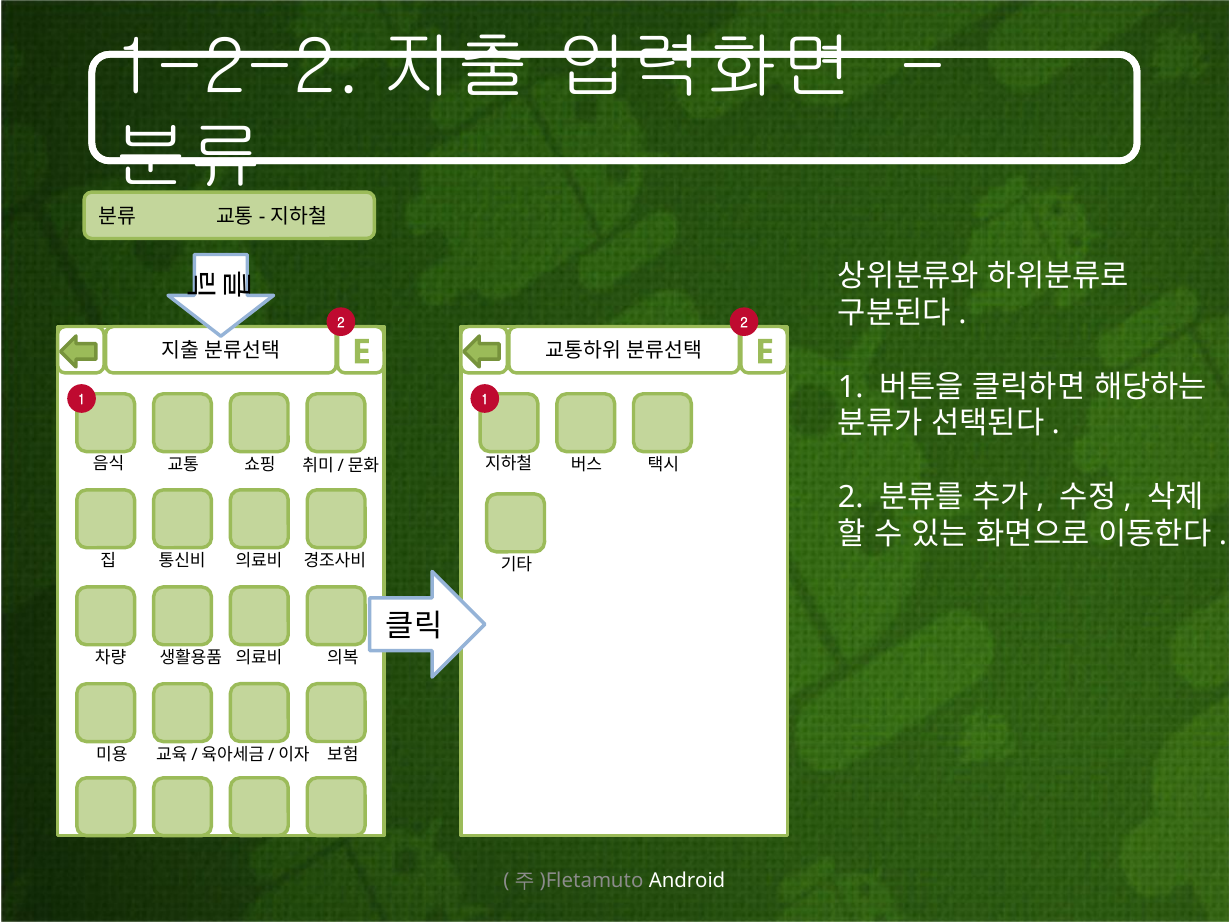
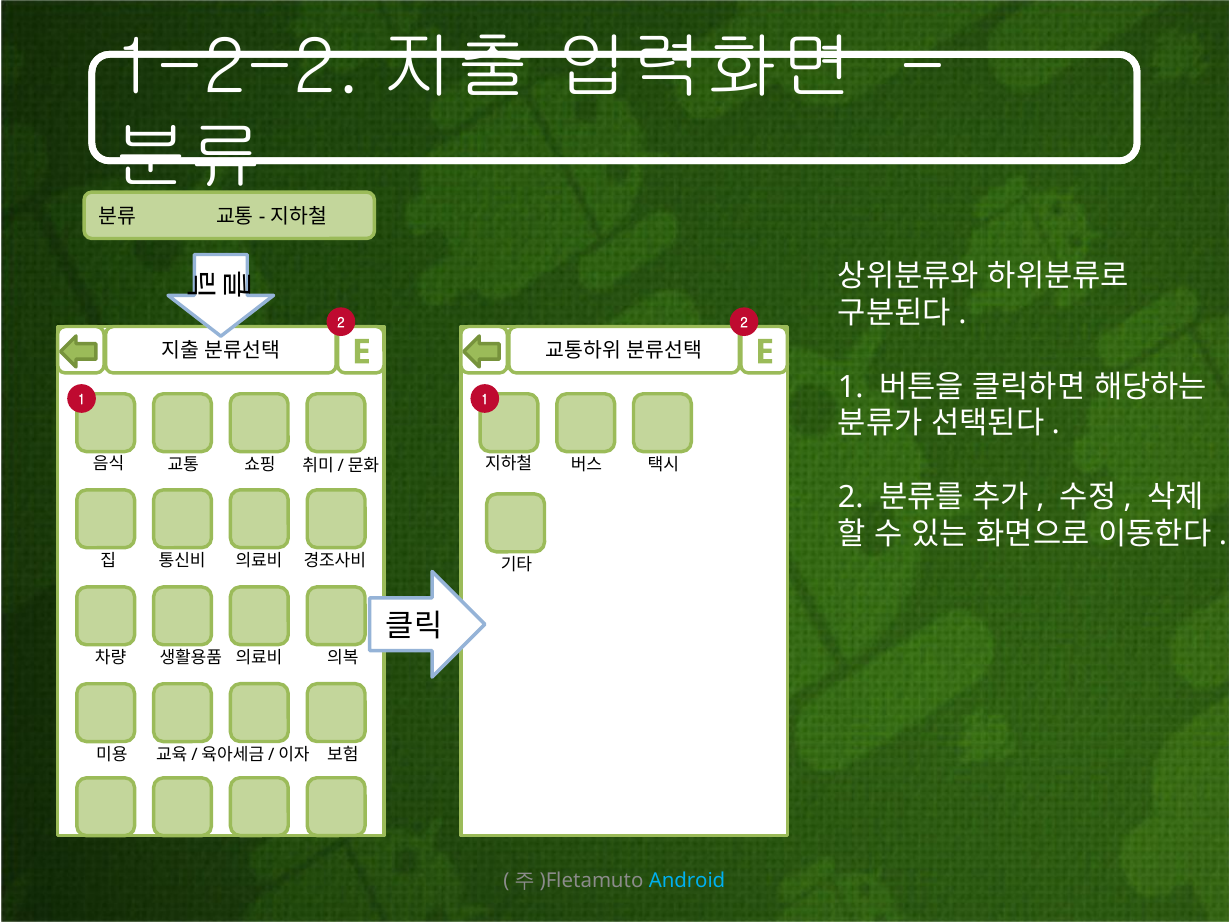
Android colour: white -> light blue (687, 880)
